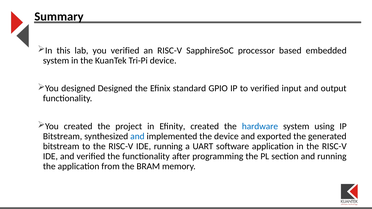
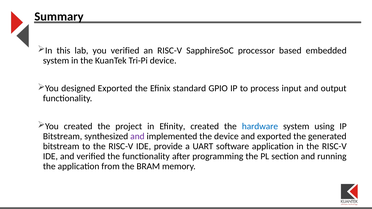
designed Designed: Designed -> Exported (115, 88)
to verified: verified -> process (265, 88)
and colour: blue -> purple (137, 136)
IDE running: running -> provide (168, 146)
